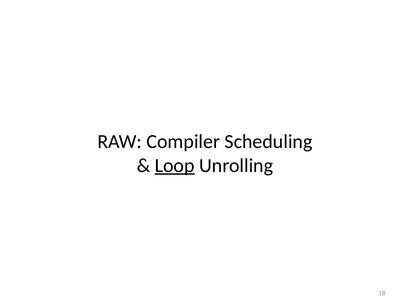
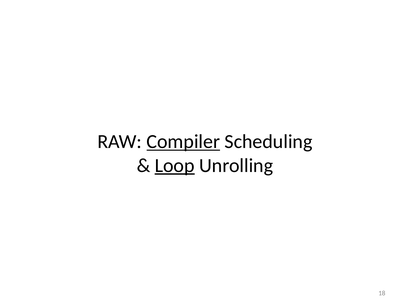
Compiler underline: none -> present (183, 142)
